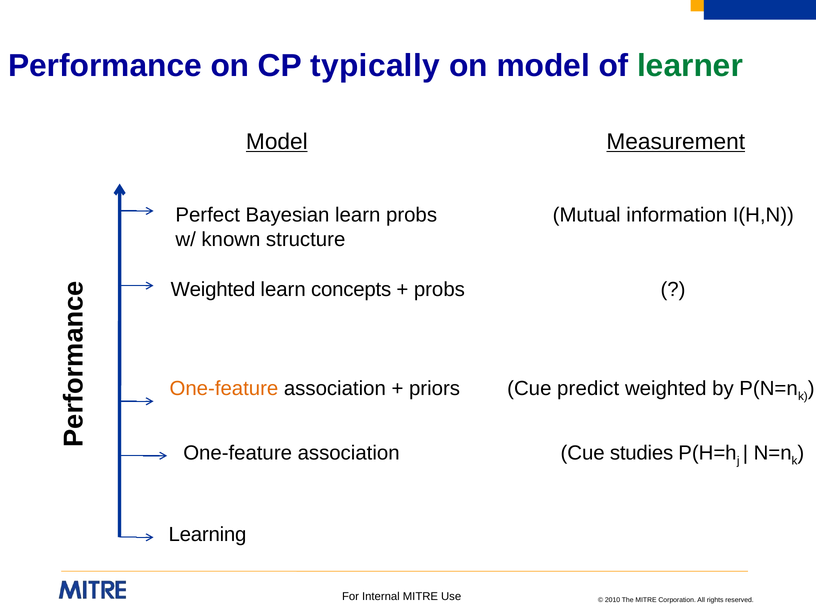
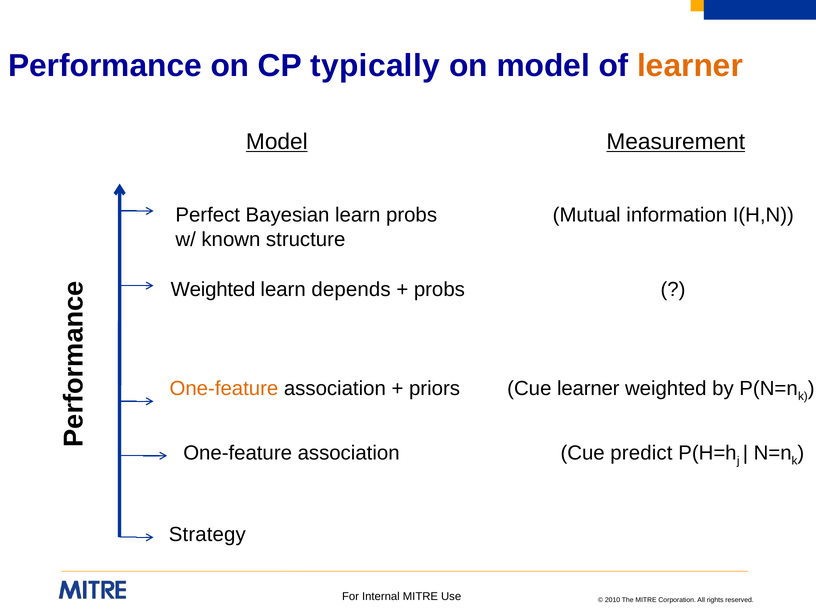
learner colour: green -> orange (690, 66)
concepts: concepts -> depends (351, 290)
Cue predict: predict -> learner (588, 388)
studies: studies -> predict (641, 453)
Learning: Learning -> Strategy (207, 534)
